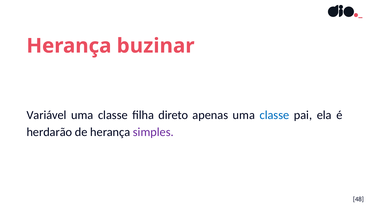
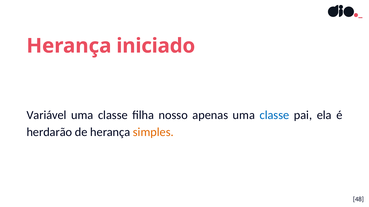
buzinar: buzinar -> iniciado (156, 46)
direto: direto -> nosso (173, 115)
simples colour: purple -> orange (153, 132)
